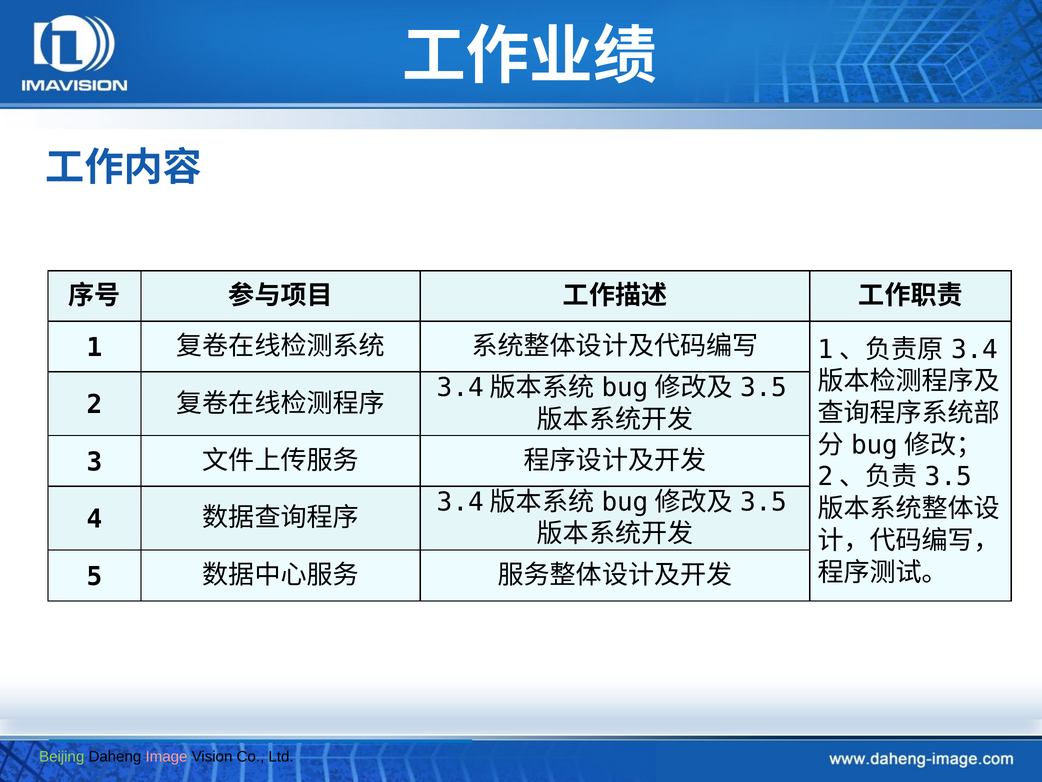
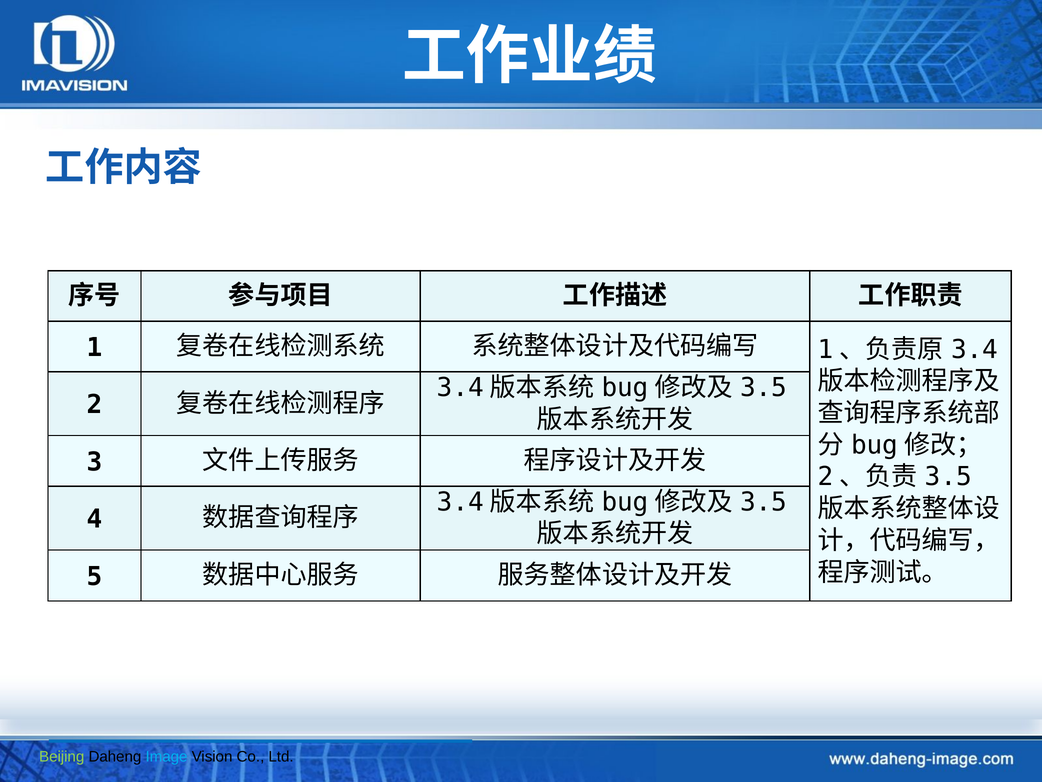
Image colour: pink -> light blue (167, 756)
